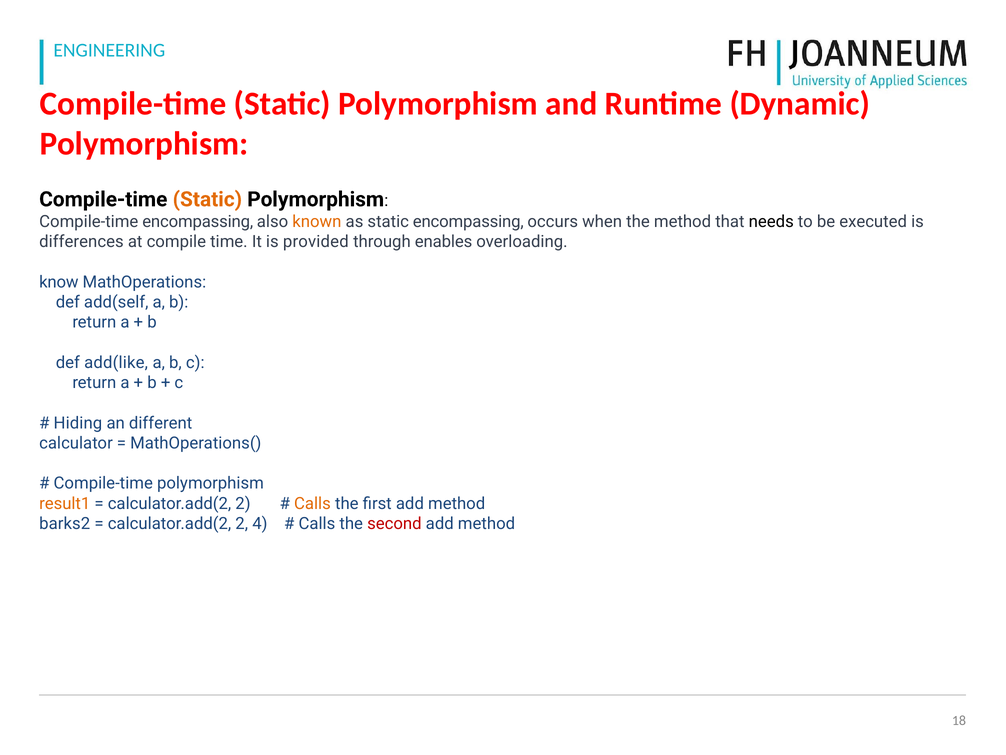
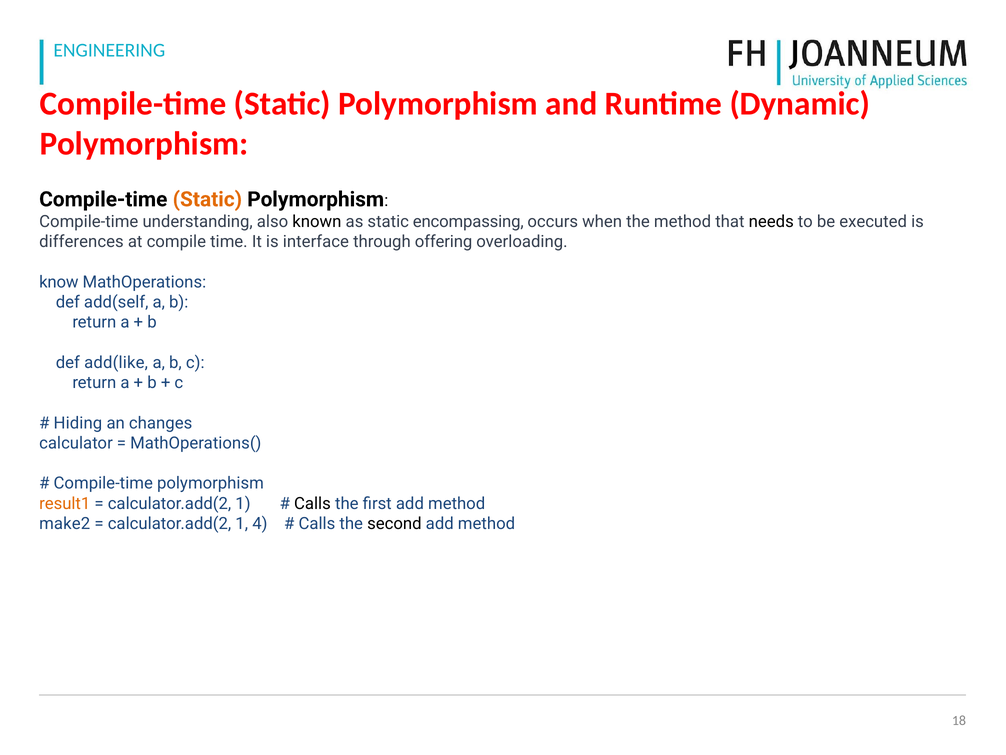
Compile-time encompassing: encompassing -> understanding (198, 222)
known colour: orange -> black (317, 222)
provided: provided -> interface (316, 242)
enables: enables -> offering (444, 242)
different: different -> changes (161, 423)
2: 2 -> 1 (243, 503)
Calls colour: orange -> black (312, 503)
barks2: barks2 -> make2 (65, 523)
2: 2 -> 1 (242, 523)
second colour: red -> black (394, 523)
